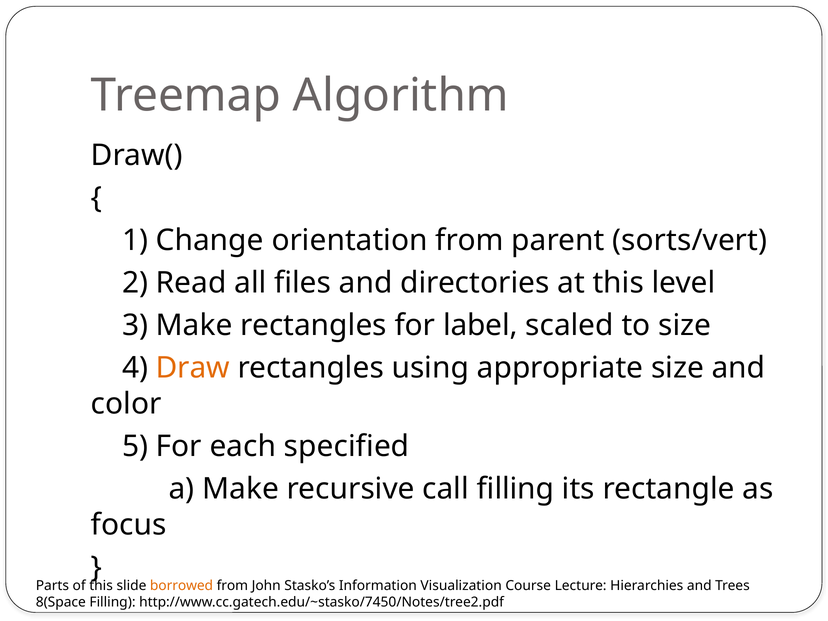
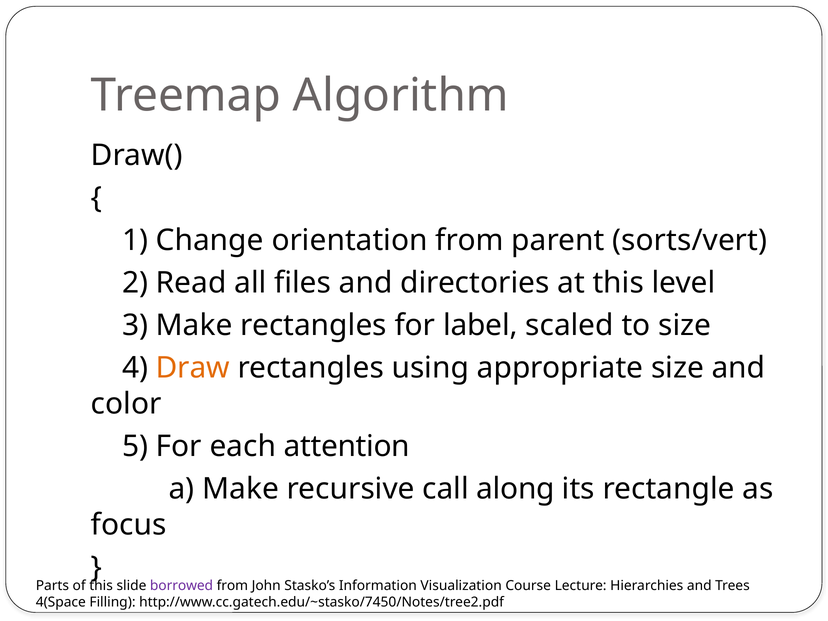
specified: specified -> attention (347, 446)
call filling: filling -> along (516, 489)
borrowed colour: orange -> purple (182, 586)
8(Space: 8(Space -> 4(Space (61, 602)
